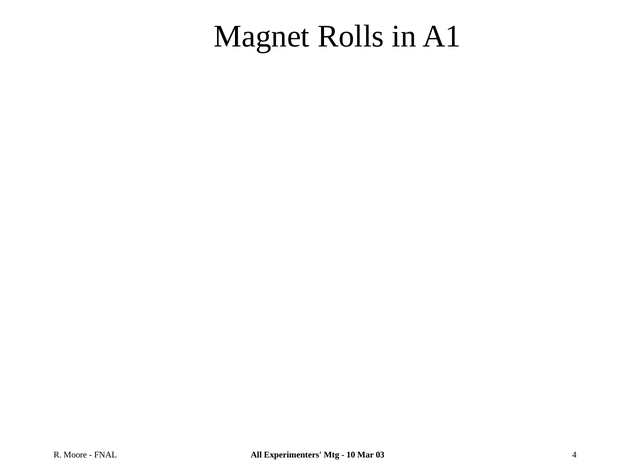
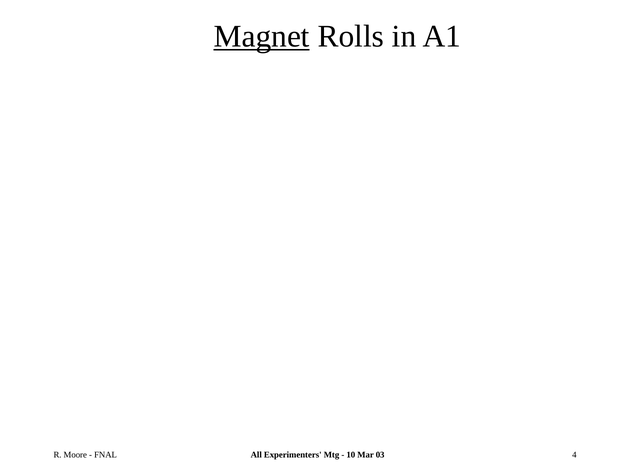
Magnet underline: none -> present (262, 36)
